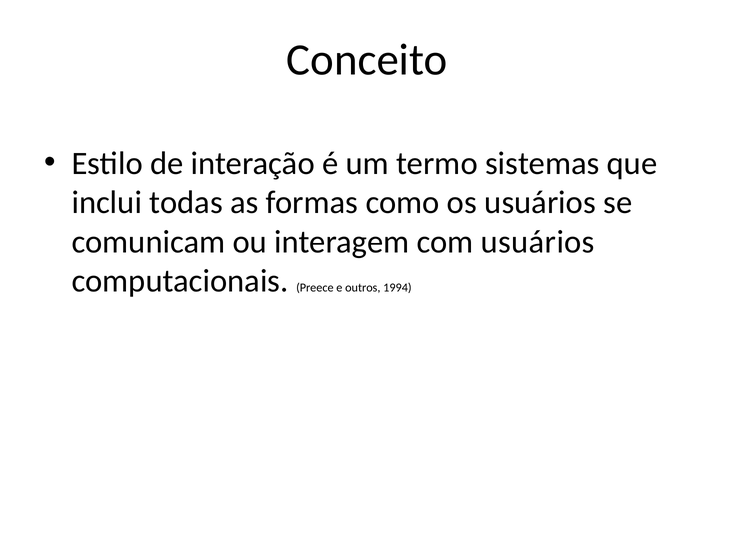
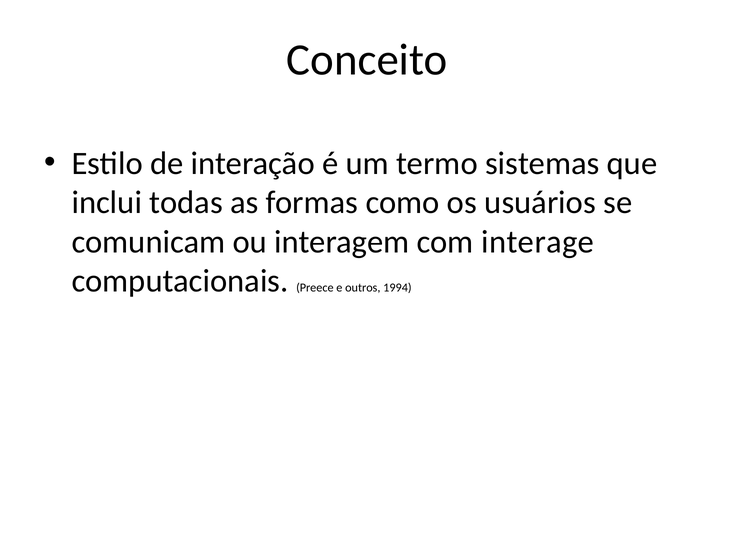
com usuários: usuários -> interage (538, 242)
